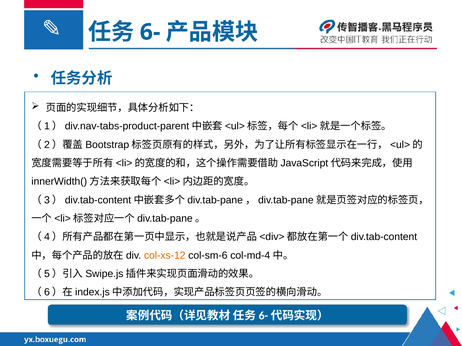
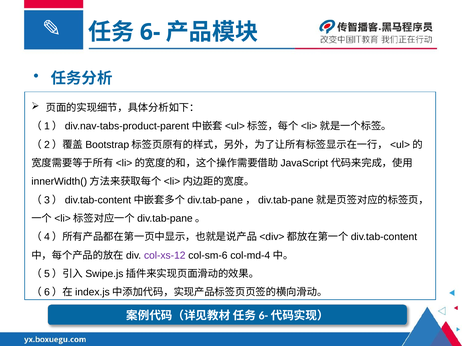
col-xs-12 colour: orange -> purple (165, 256)
